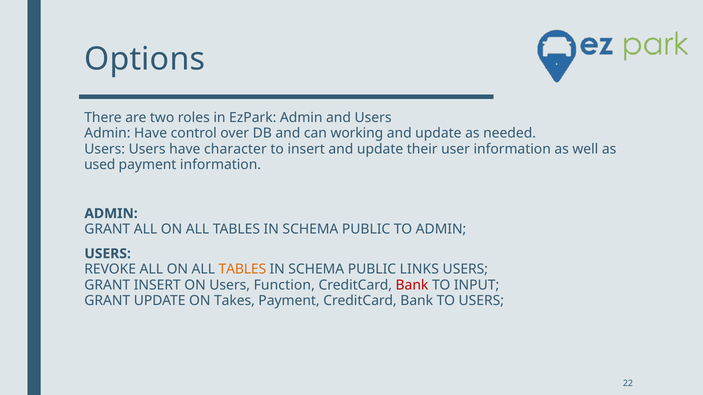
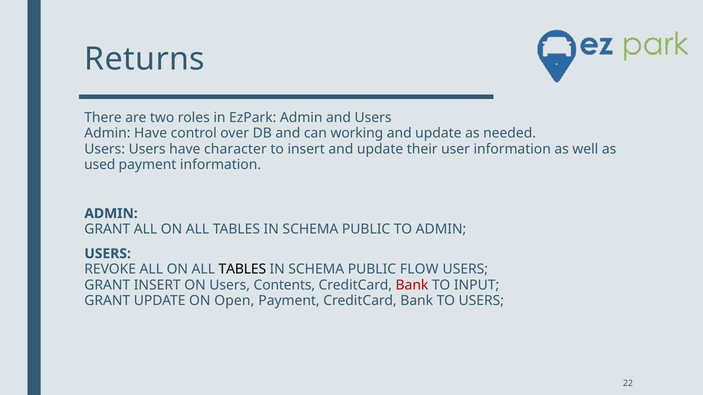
Options: Options -> Returns (145, 59)
TABLES colour: orange -> black (242, 270)
LINKS: LINKS -> FLOW (419, 270)
Function: Function -> Contents (284, 285)
Takes: Takes -> Open (234, 301)
